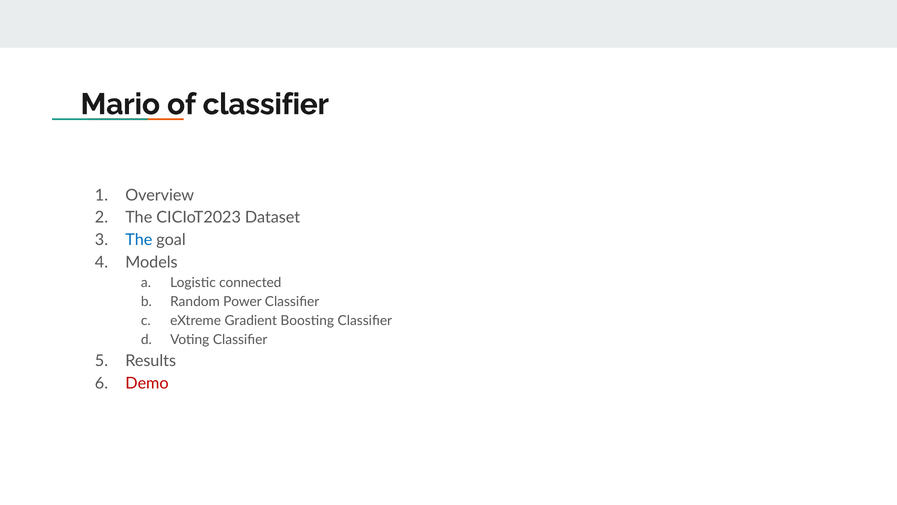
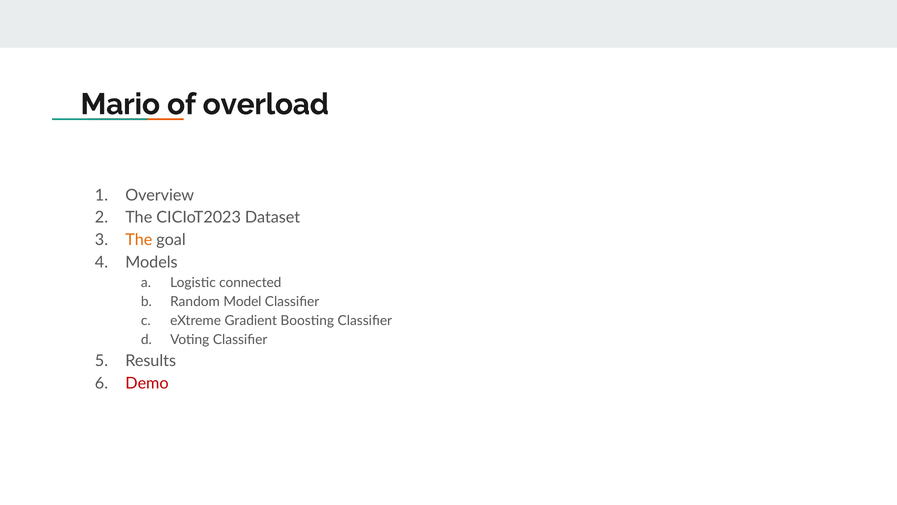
of classifier: classifier -> overload (266, 104)
The colour: blue -> orange (139, 240)
Power: Power -> Model (242, 301)
